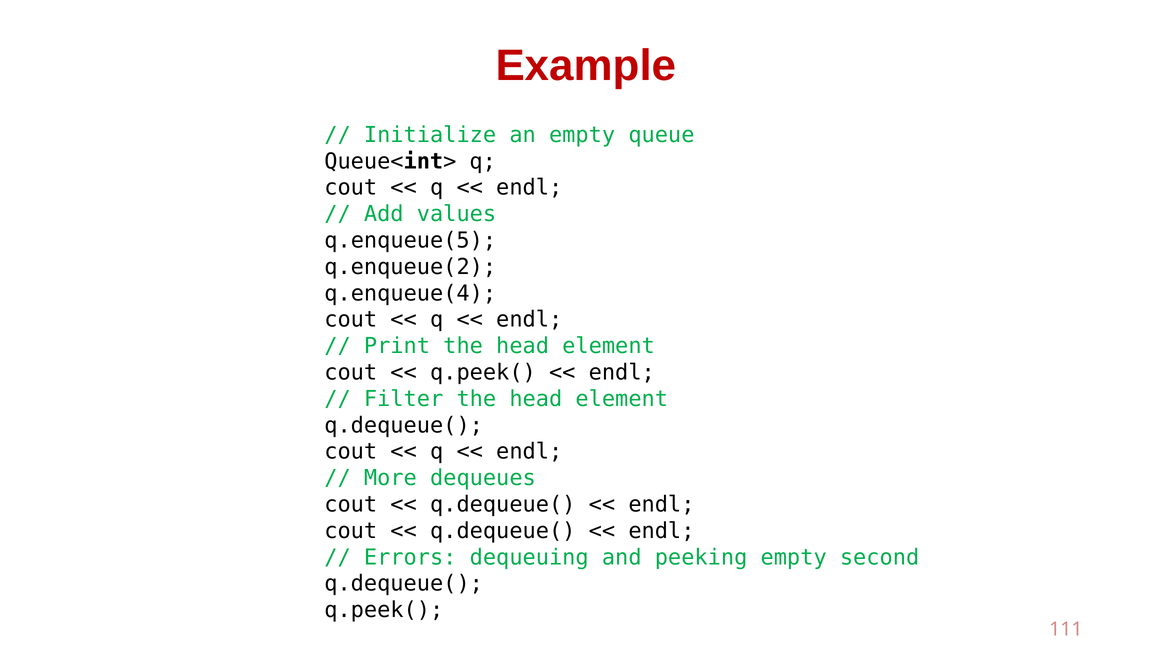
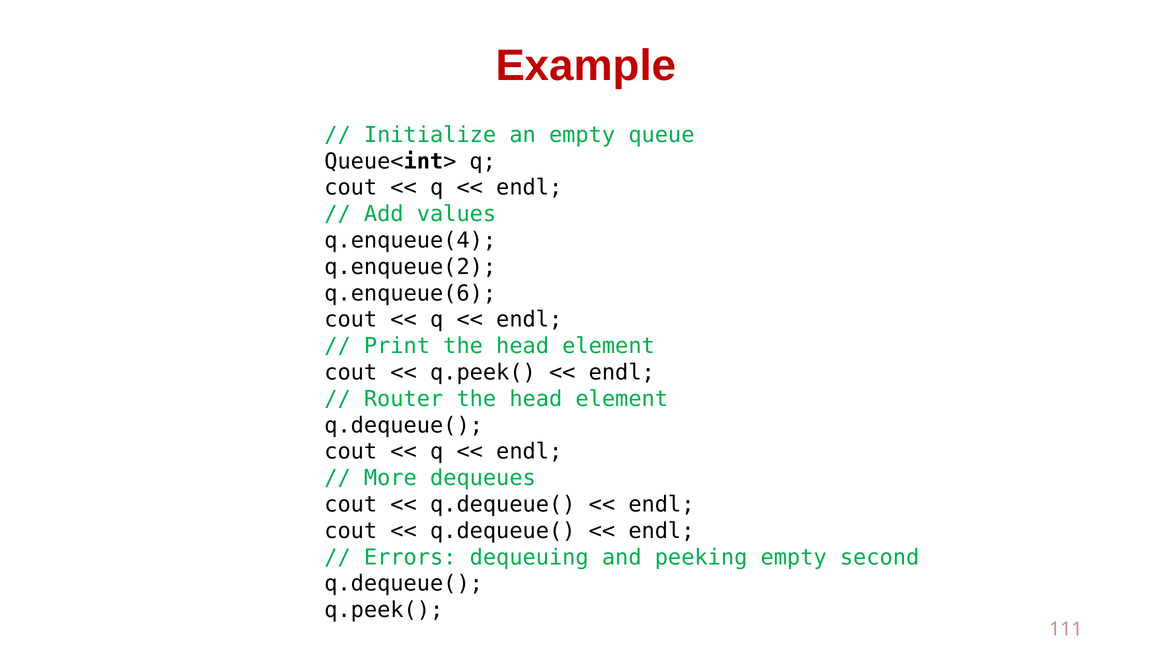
q.enqueue(5: q.enqueue(5 -> q.enqueue(4 (410, 240)
q.enqueue(4: q.enqueue(4 -> q.enqueue(6 (410, 293)
Filter: Filter -> Router (404, 398)
